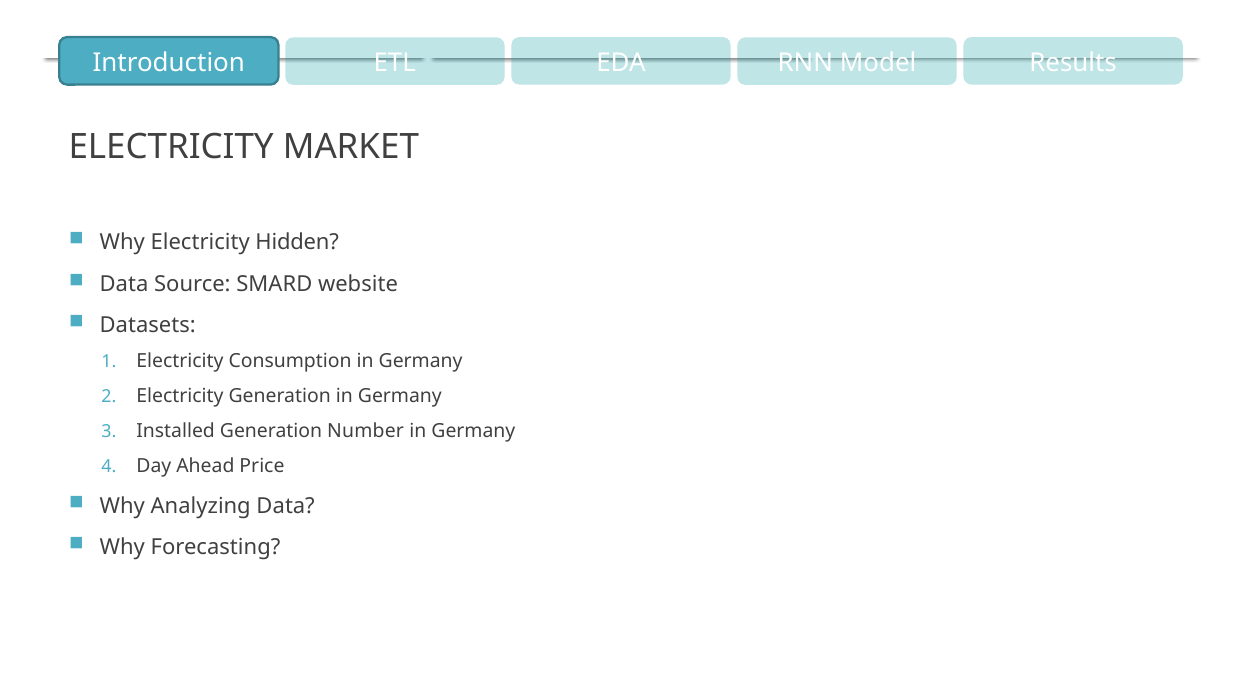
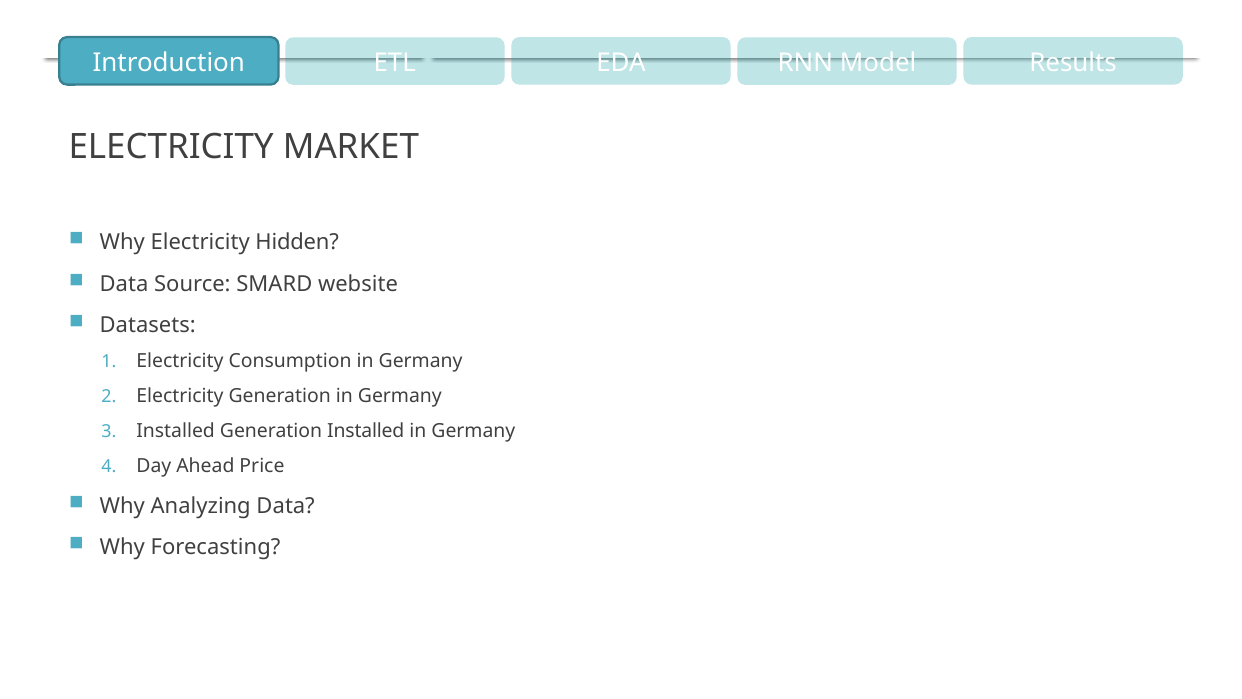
Generation Number: Number -> Installed (366, 431)
